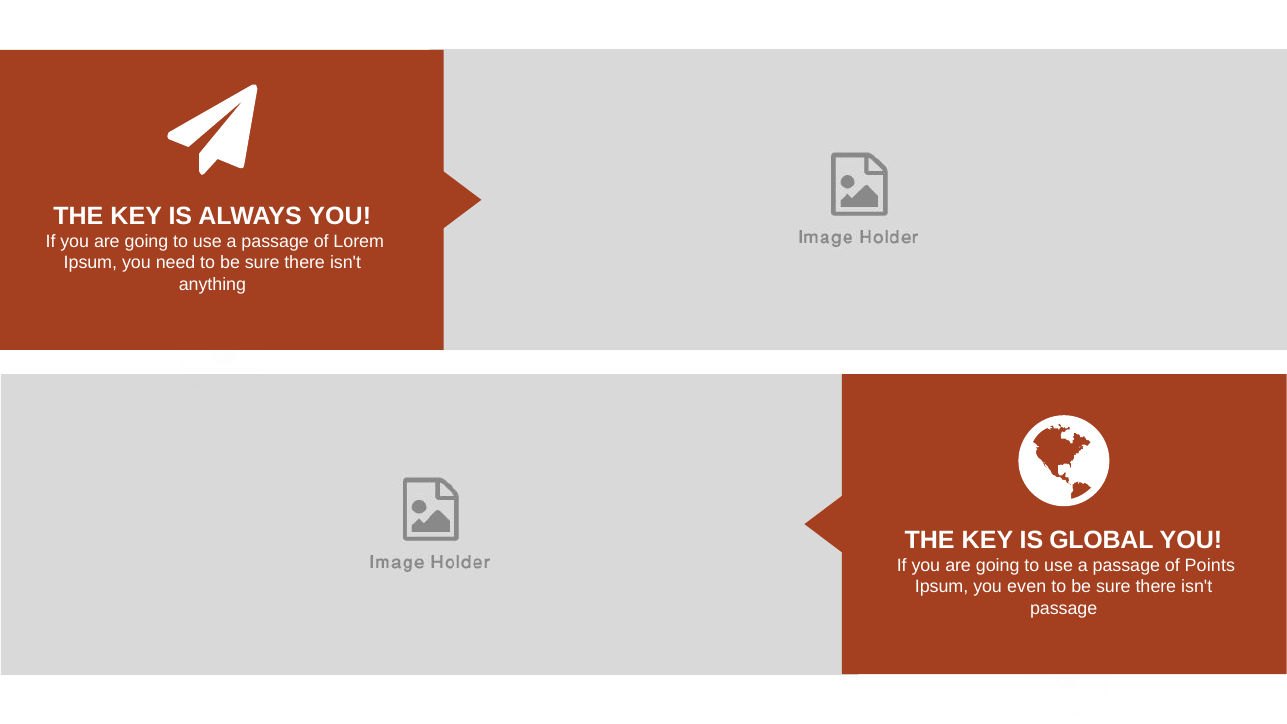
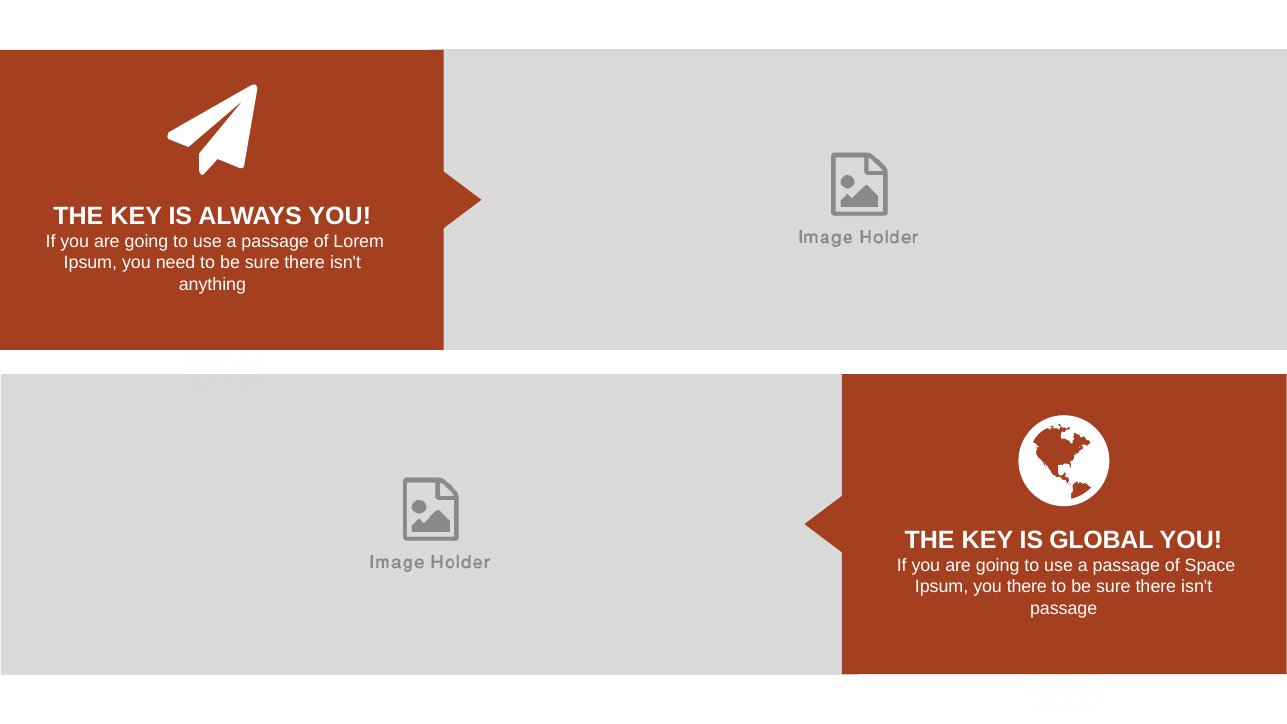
Points: Points -> Space (1210, 566)
you even: even -> there (1027, 587)
